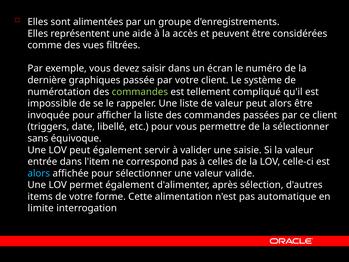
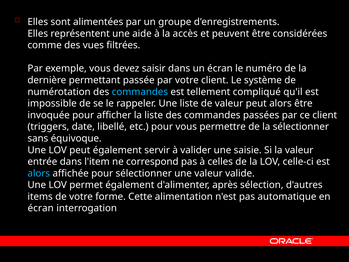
graphiques: graphiques -> permettant (95, 80)
commandes colour: light green -> light blue (140, 92)
limite: limite -> écran (41, 208)
